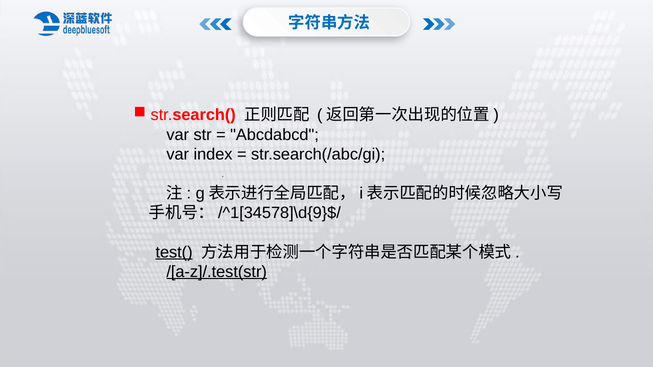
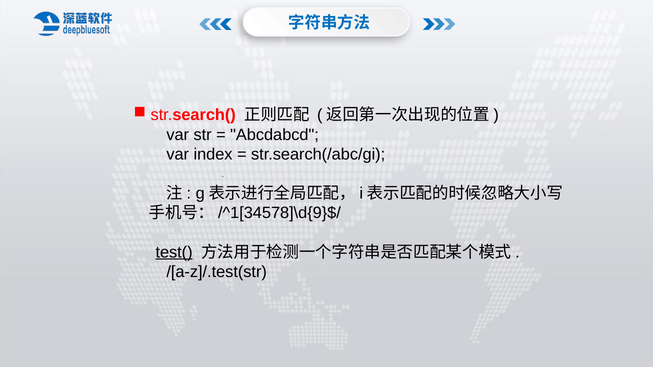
/[a-z]/.test(str underline: present -> none (217, 272)
